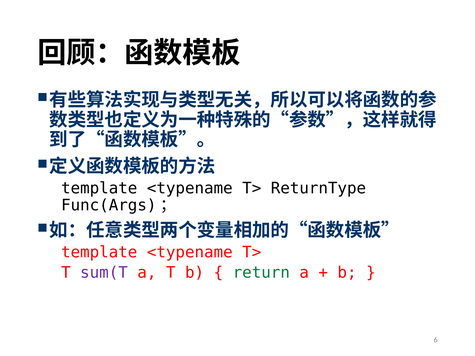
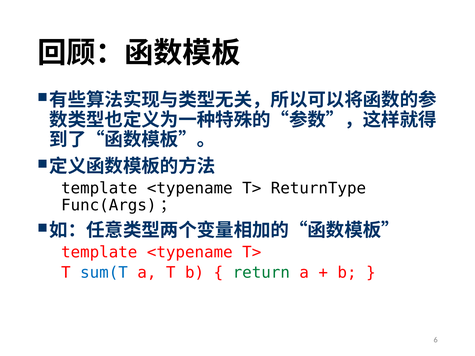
sum(T colour: purple -> blue (104, 273)
